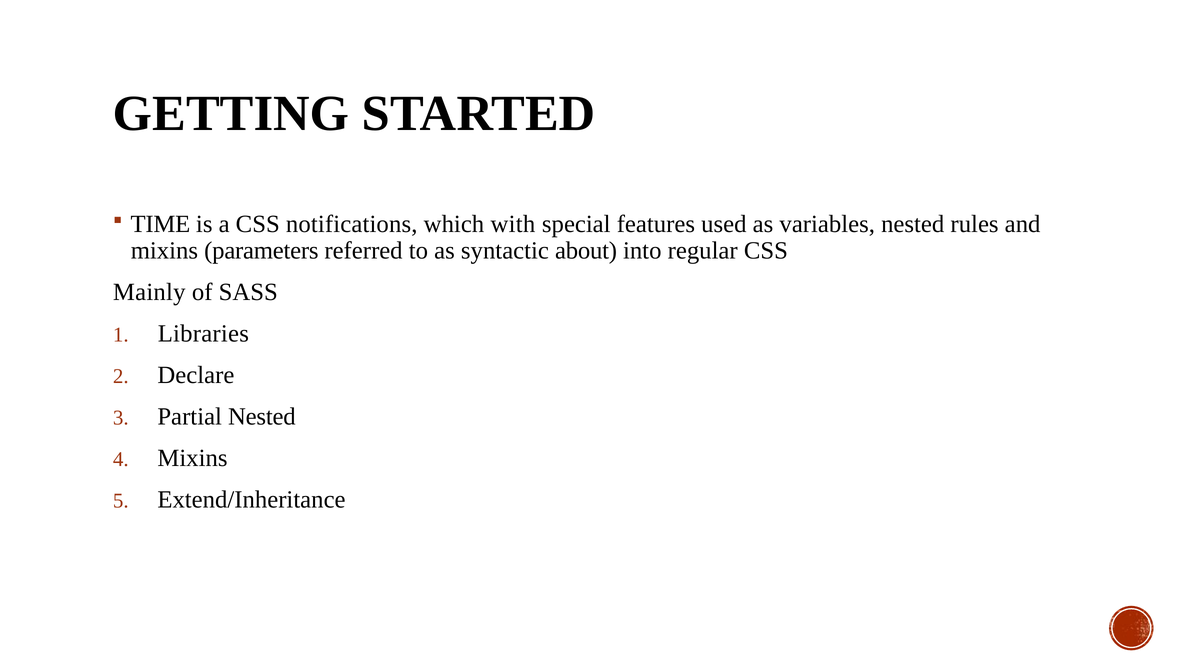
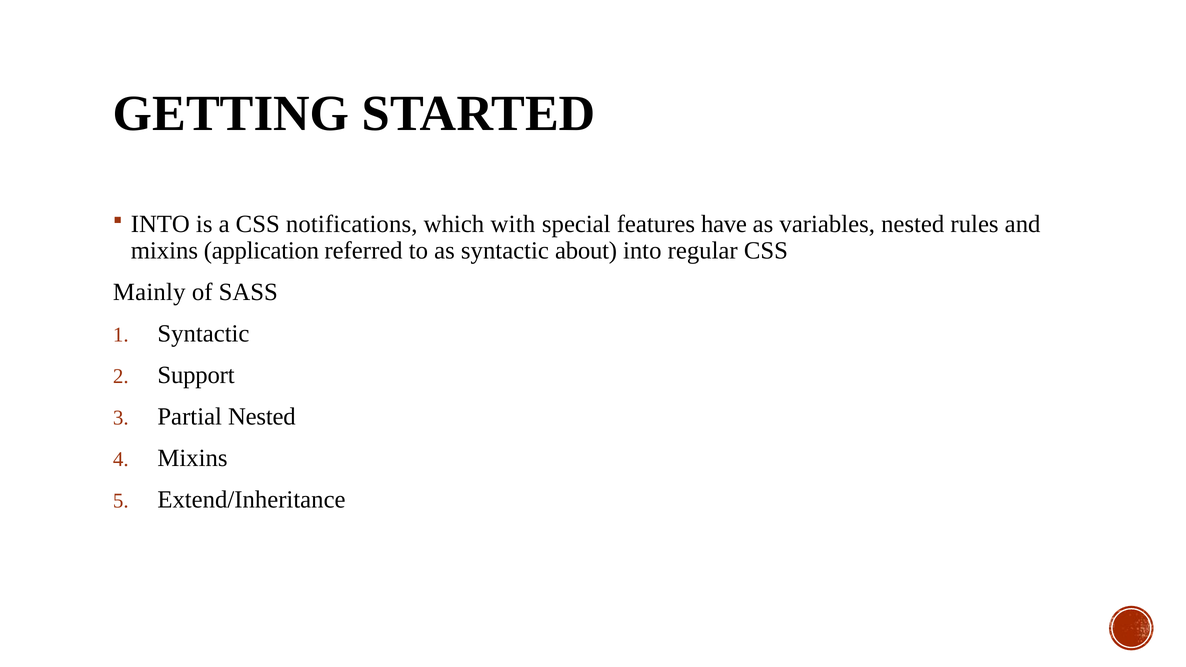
TIME: TIME -> INTO (160, 224)
used: used -> have (724, 224)
parameters: parameters -> application (261, 251)
Libraries: Libraries -> Syntactic (203, 334)
Declare: Declare -> Support (196, 375)
